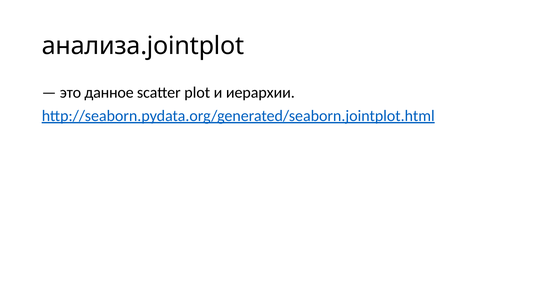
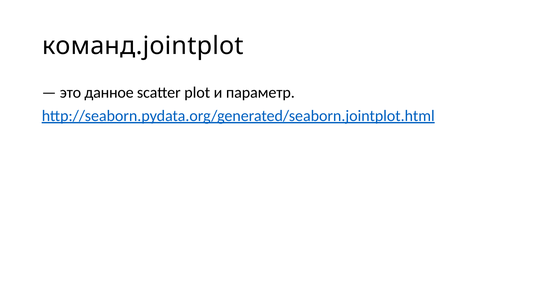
анализа.jointplot: анализа.jointplot -> команд.jointplot (143, 46)
иерархии: иерархии -> параметр (260, 93)
